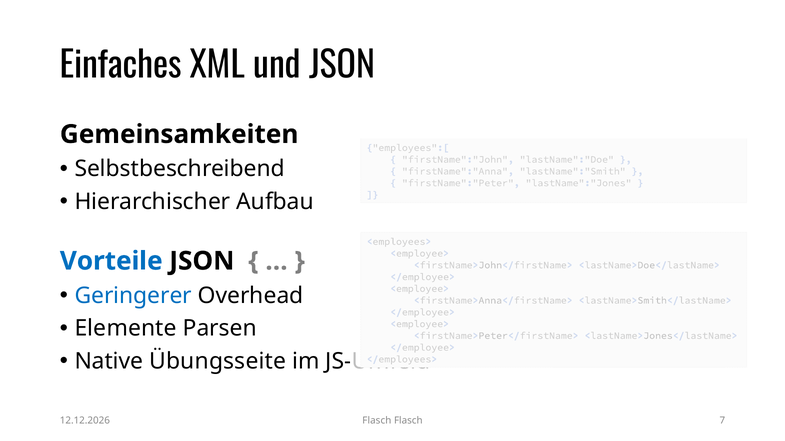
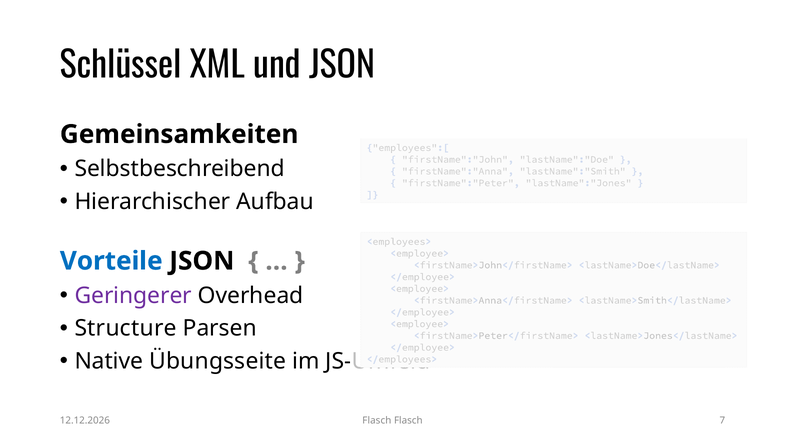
Einfaches: Einfaches -> Schlüssel (121, 66)
Geringerer colour: blue -> purple (133, 296)
Elemente: Elemente -> Structure (126, 329)
